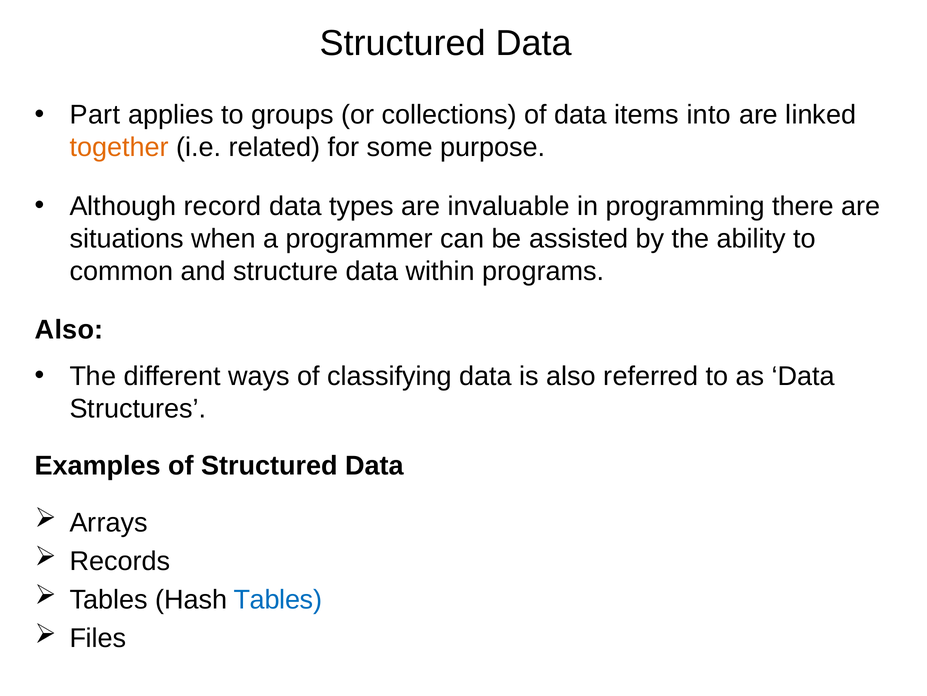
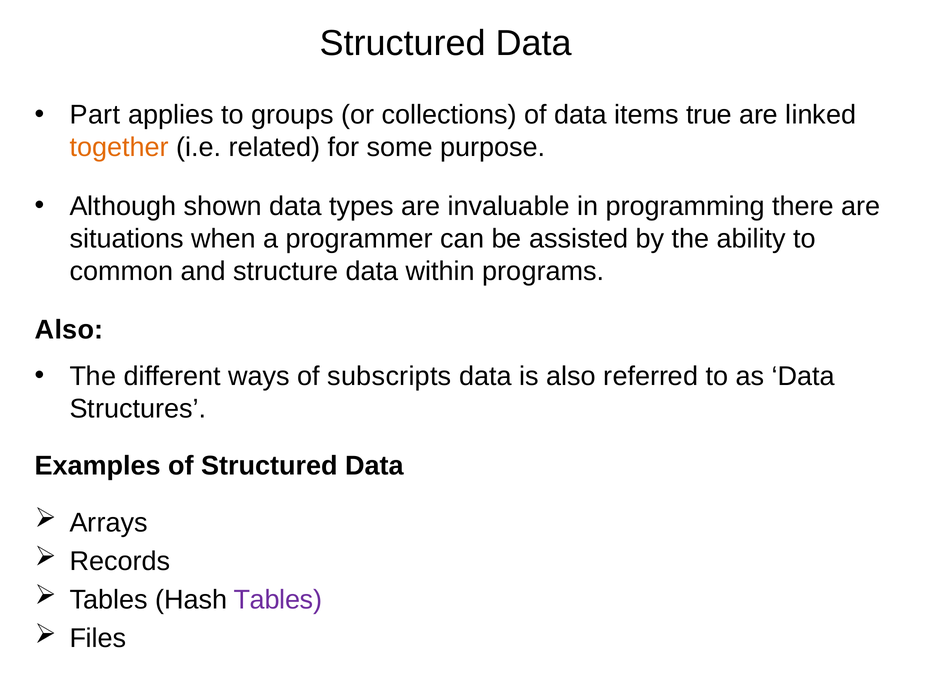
into: into -> true (709, 115)
record: record -> shown (223, 206)
classifying: classifying -> subscripts (389, 376)
Tables colour: blue -> purple (278, 599)
